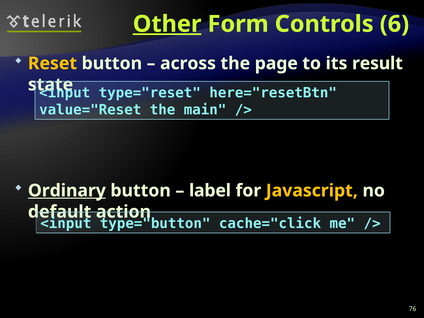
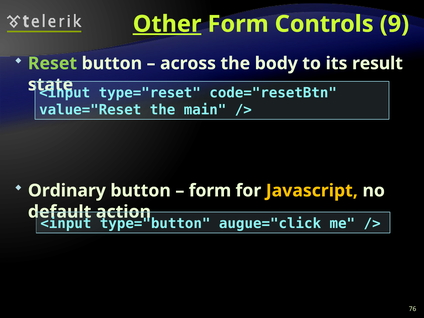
6: 6 -> 9 (394, 24)
Reset colour: yellow -> light green (52, 63)
page: page -> body (276, 63)
here="resetBtn: here="resetBtn -> code="resetBtn (273, 93)
Ordinary underline: present -> none (67, 191)
label: label -> form (210, 191)
cache="click: cache="click -> augue="click (270, 224)
